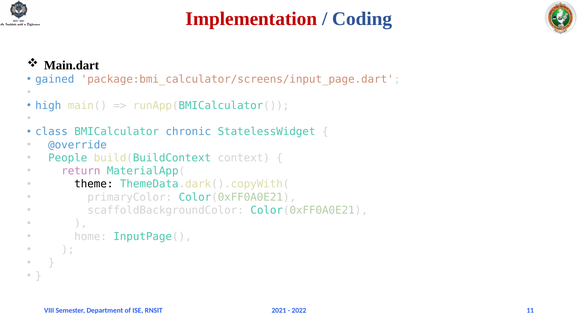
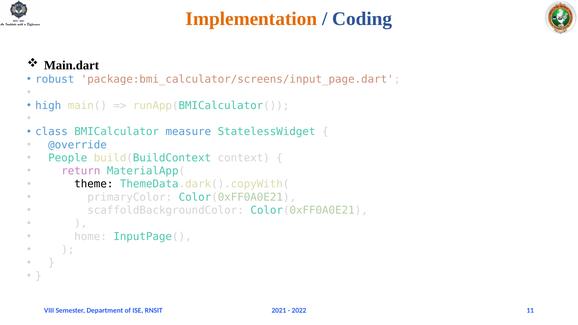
Implementation colour: red -> orange (251, 19)
gained: gained -> robust (55, 79)
chronic: chronic -> measure (188, 132)
